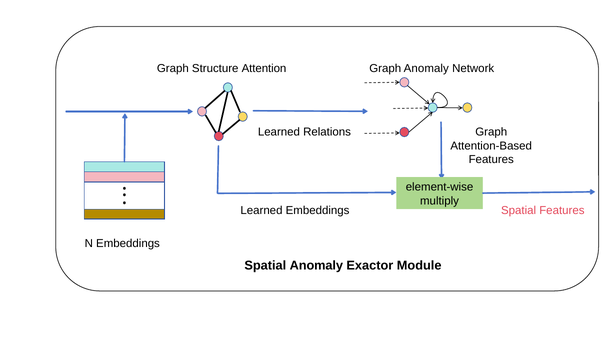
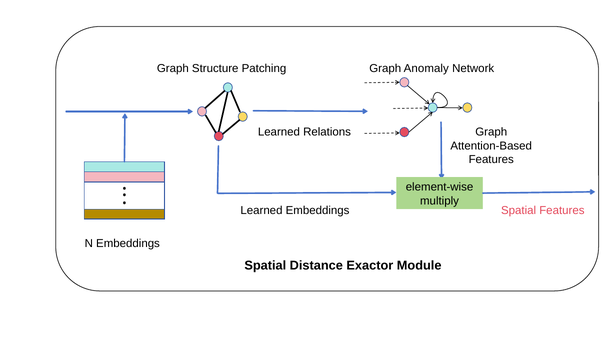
Attention: Attention -> Patching (264, 69)
Anomaly: Anomaly -> Distance (316, 266)
